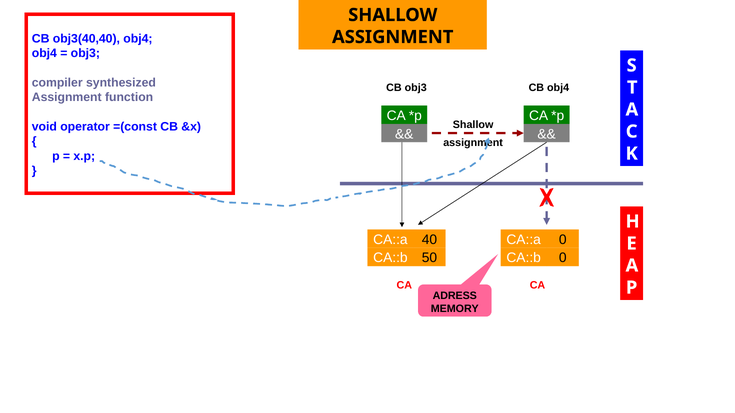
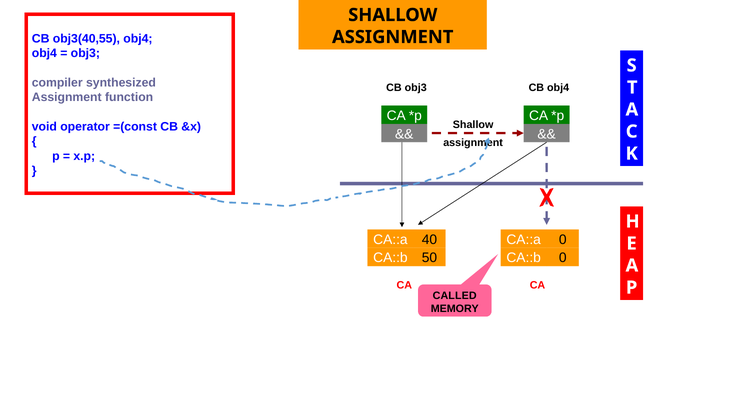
obj3(40,40: obj3(40,40 -> obj3(40,55 (86, 39)
ADRESS: ADRESS -> CALLED (455, 296)
